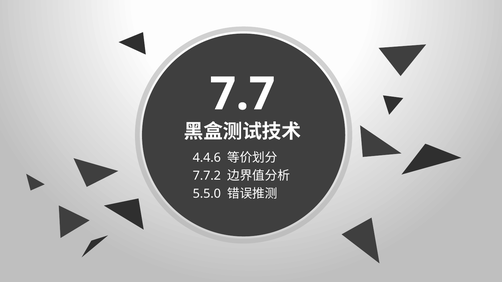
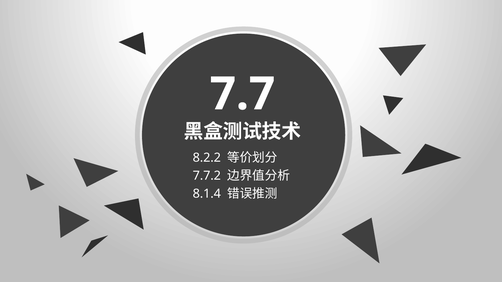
4.4.6: 4.4.6 -> 8.2.2 (207, 158)
5.5.0: 5.5.0 -> 8.1.4 (207, 194)
